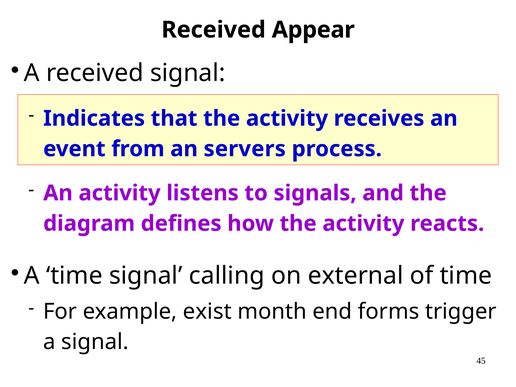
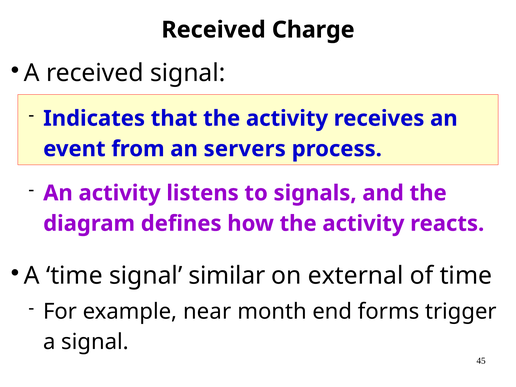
Appear: Appear -> Charge (313, 30)
calling: calling -> similar (227, 276)
exist: exist -> near (207, 312)
